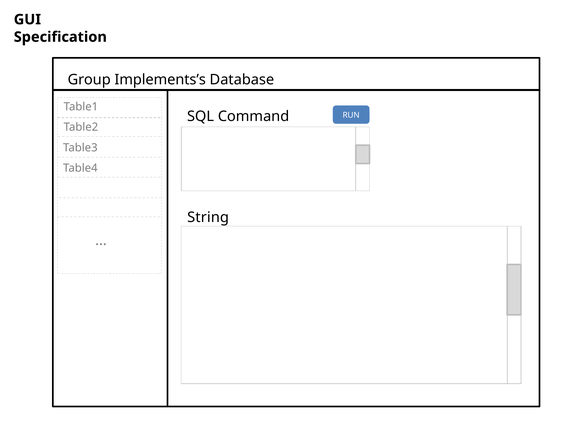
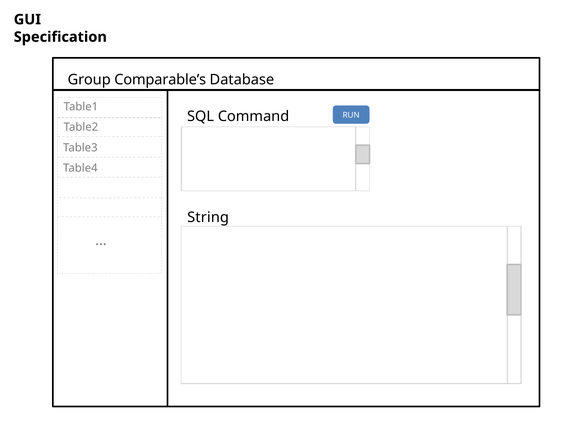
Implements’s: Implements’s -> Comparable’s (160, 80)
